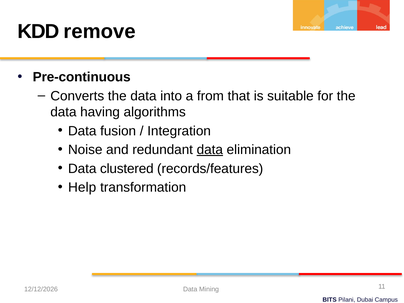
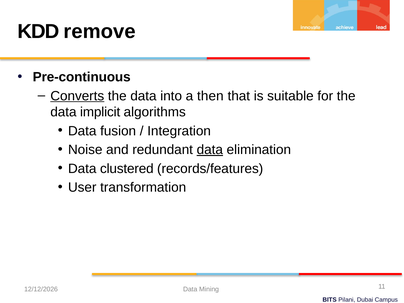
Converts underline: none -> present (77, 96)
from: from -> then (210, 96)
having: having -> implicit (100, 112)
Help: Help -> User (82, 187)
